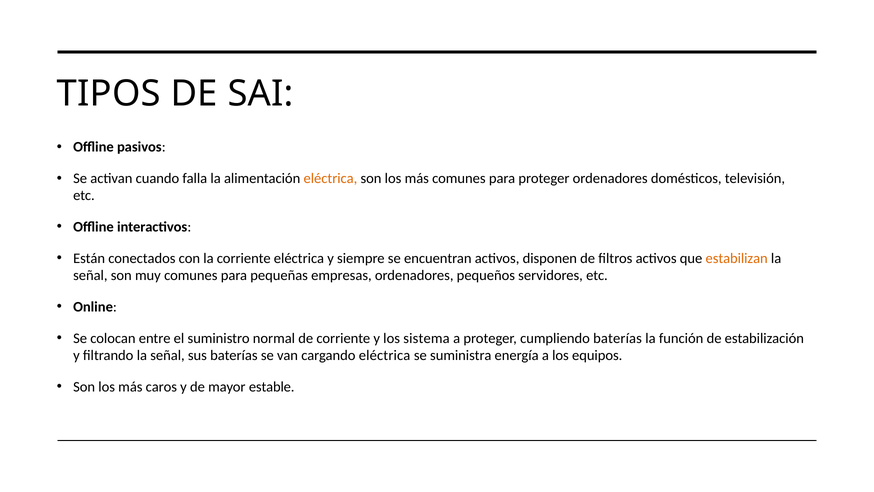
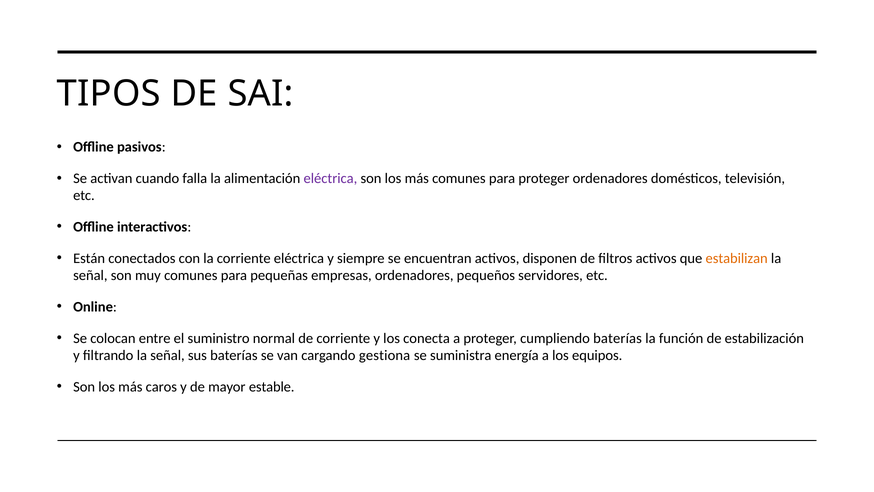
eléctrica colour: orange -> purple (330, 179)
sistema: sistema -> conecta (427, 338)
cargando eléctrica: eléctrica -> gestiona (385, 355)
